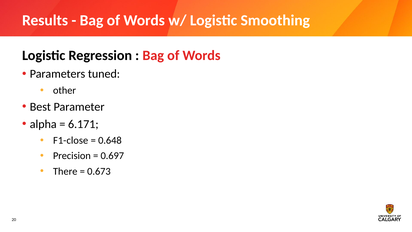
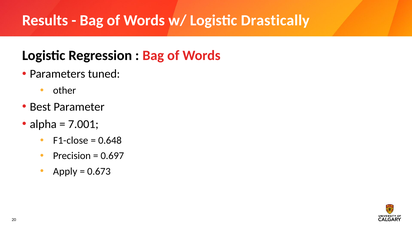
Smoothing: Smoothing -> Drastically (275, 20)
6.171: 6.171 -> 7.001 (83, 124)
There: There -> Apply (65, 171)
